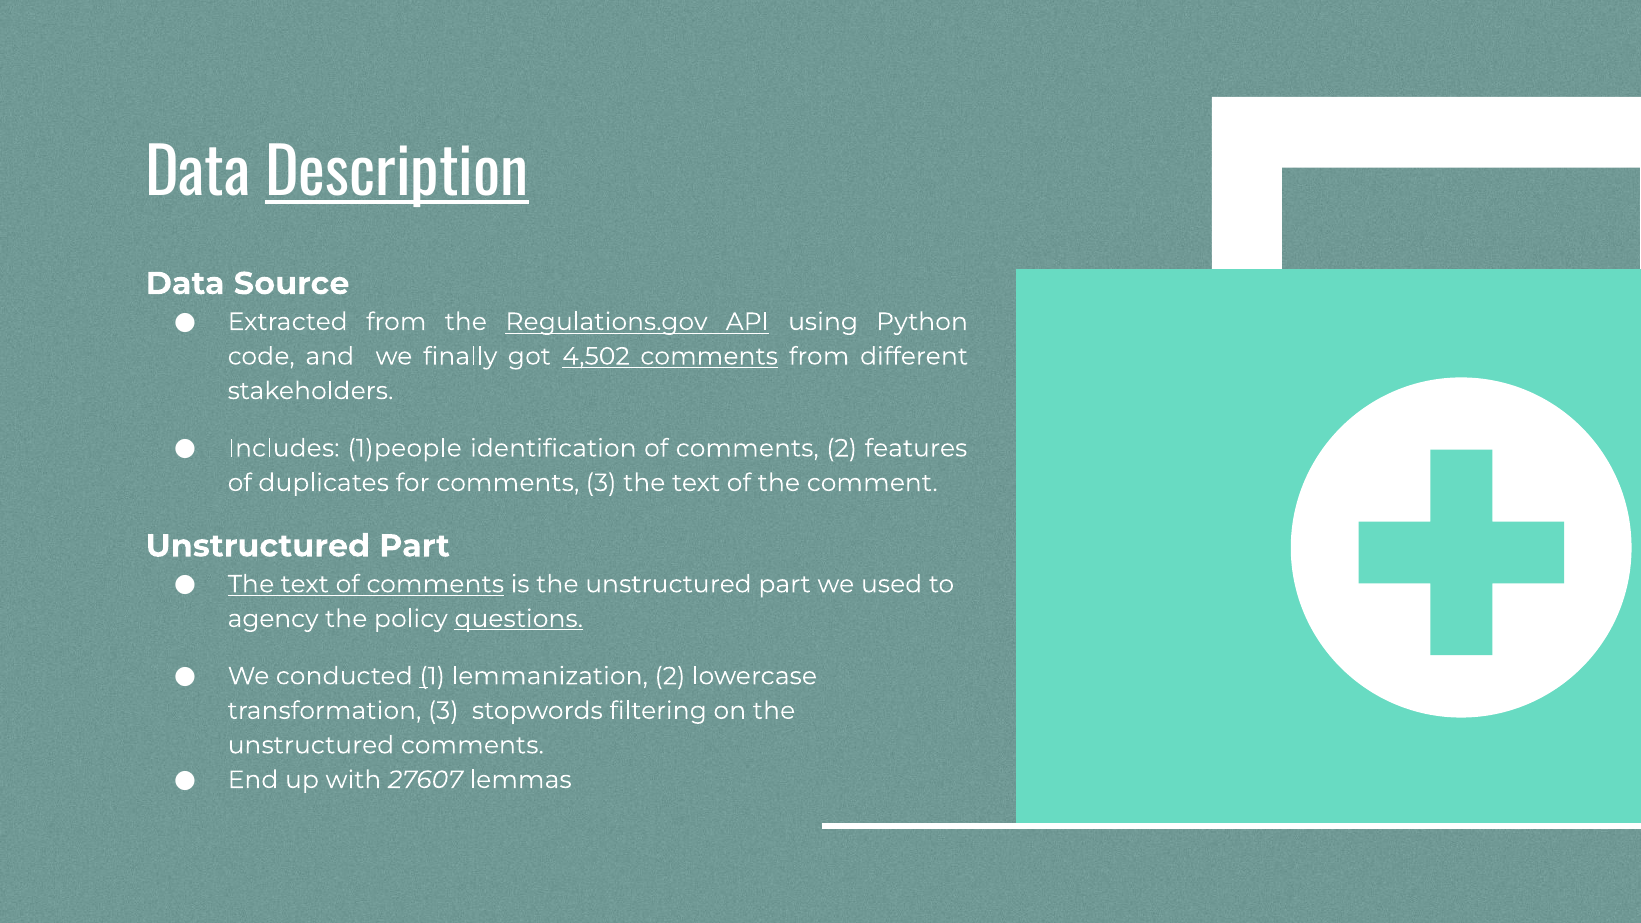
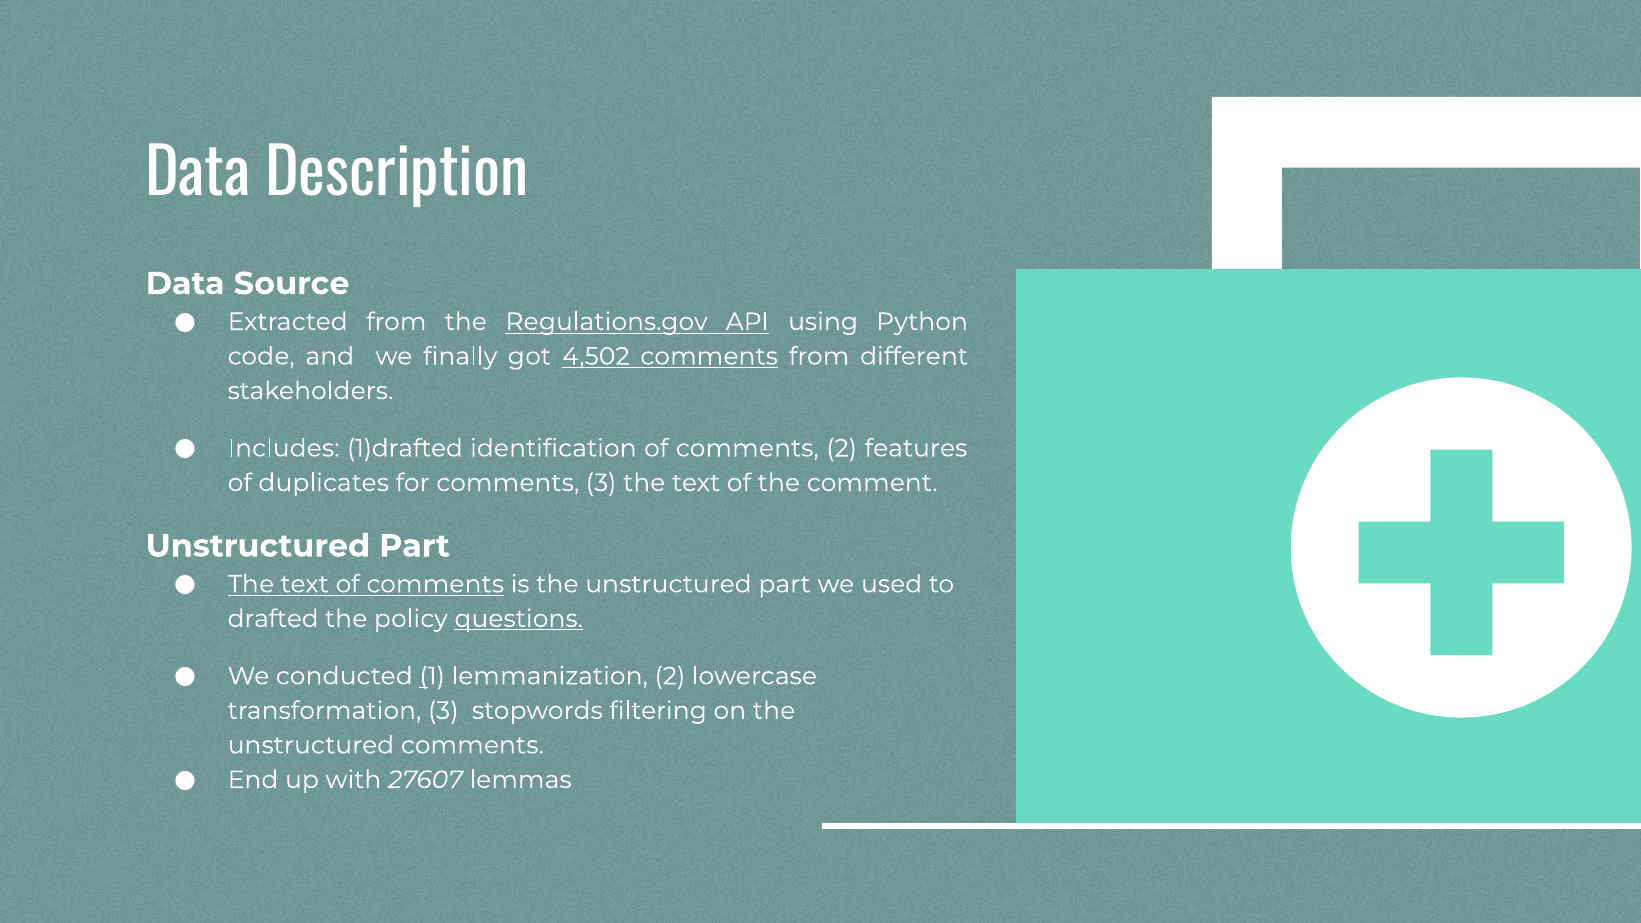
Description underline: present -> none (397, 175)
1)people: 1)people -> 1)drafted (405, 448)
agency: agency -> drafted (273, 619)
